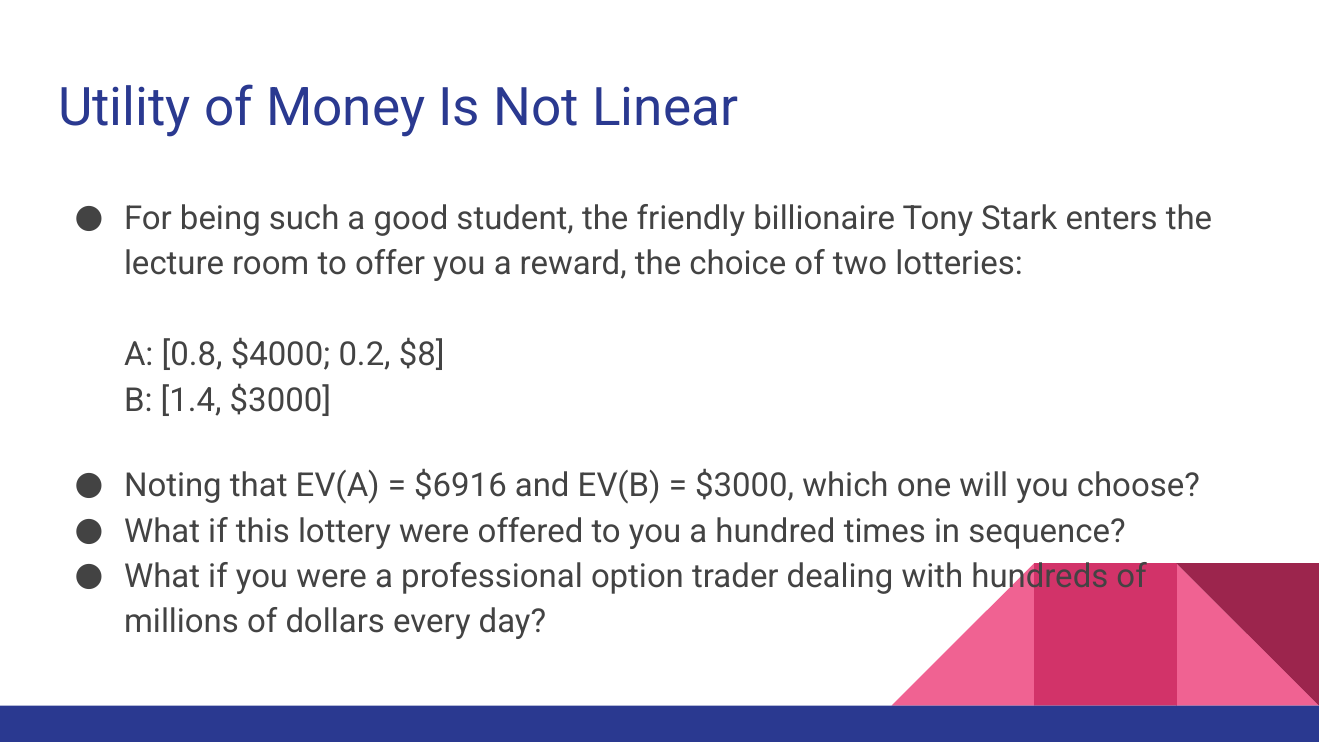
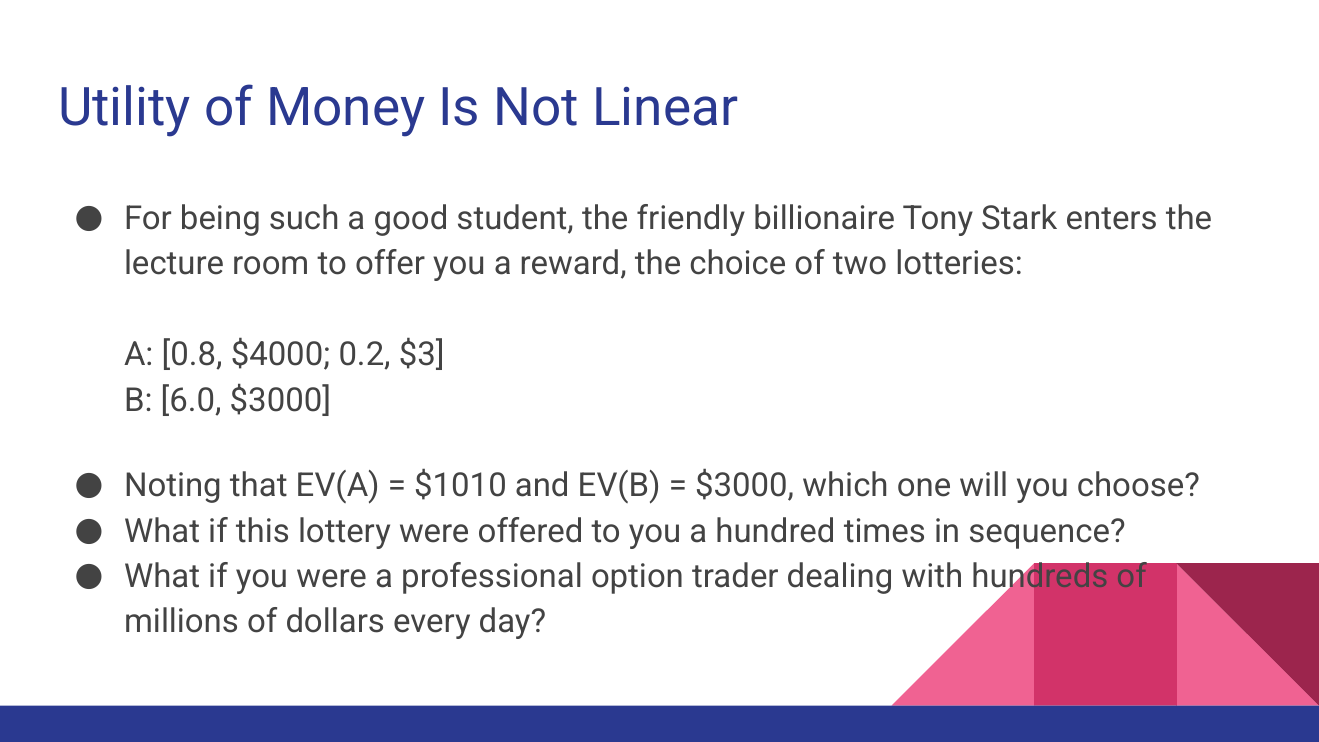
$8: $8 -> $3 (422, 355)
1.4: 1.4 -> 6.0 (191, 401)
$6916: $6916 -> $1010 (460, 486)
